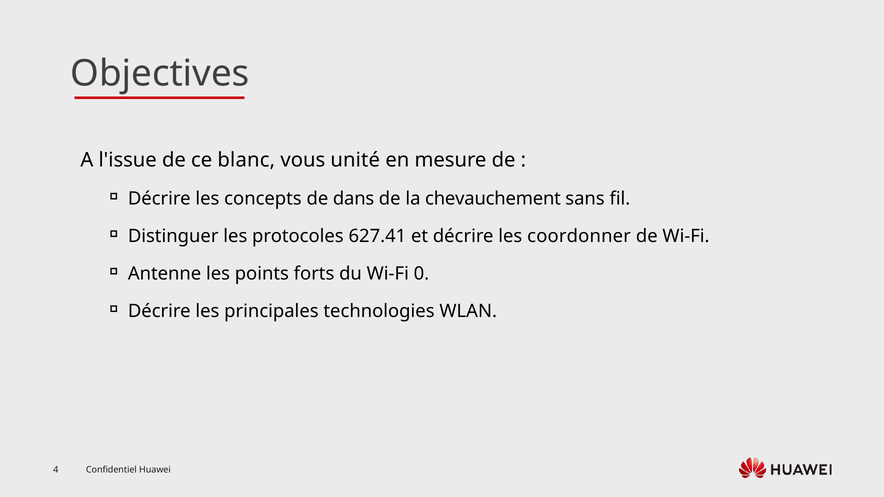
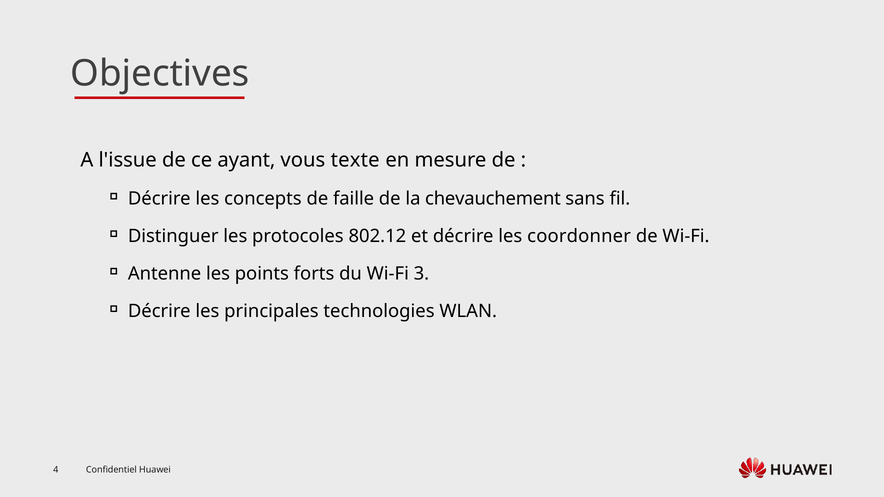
blanc: blanc -> ayant (246, 160)
unité: unité -> texte (355, 160)
dans: dans -> faille (354, 199)
627.41: 627.41 -> 802.12 (377, 236)
0: 0 -> 3 (421, 274)
